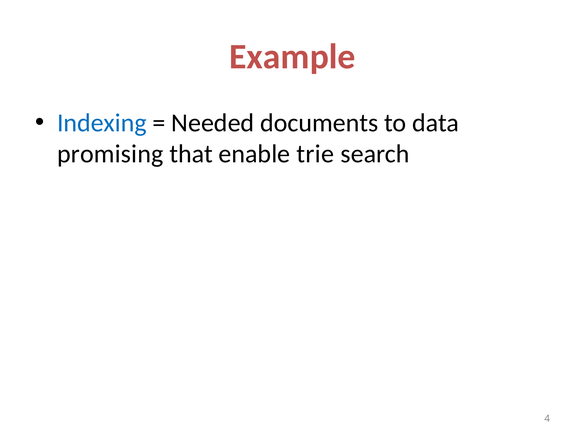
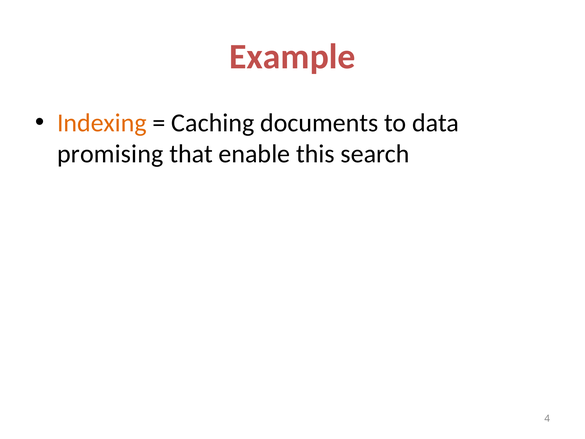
Indexing colour: blue -> orange (102, 123)
Needed: Needed -> Caching (213, 123)
trie: trie -> this (315, 154)
